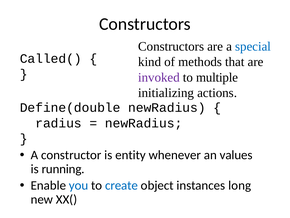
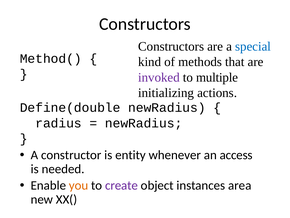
Called(: Called( -> Method( (51, 58)
values: values -> access (236, 155)
running: running -> needed (63, 169)
you colour: blue -> orange (79, 185)
create colour: blue -> purple (122, 185)
long: long -> area (240, 185)
